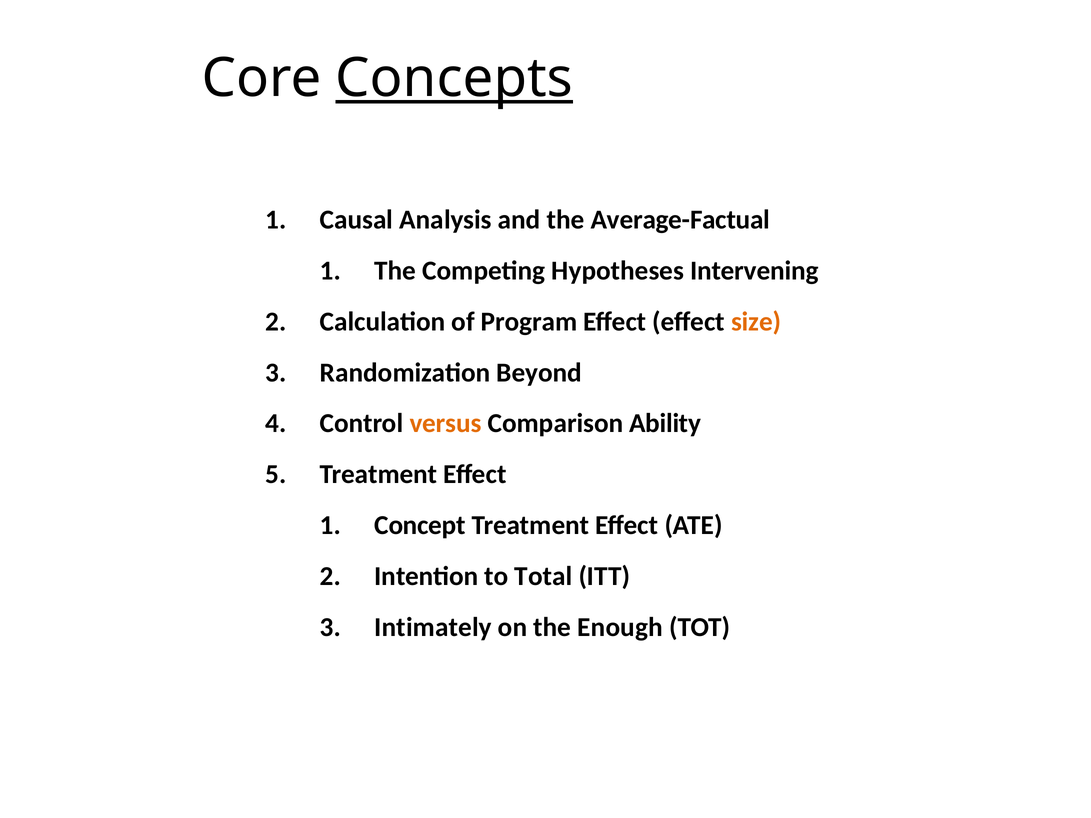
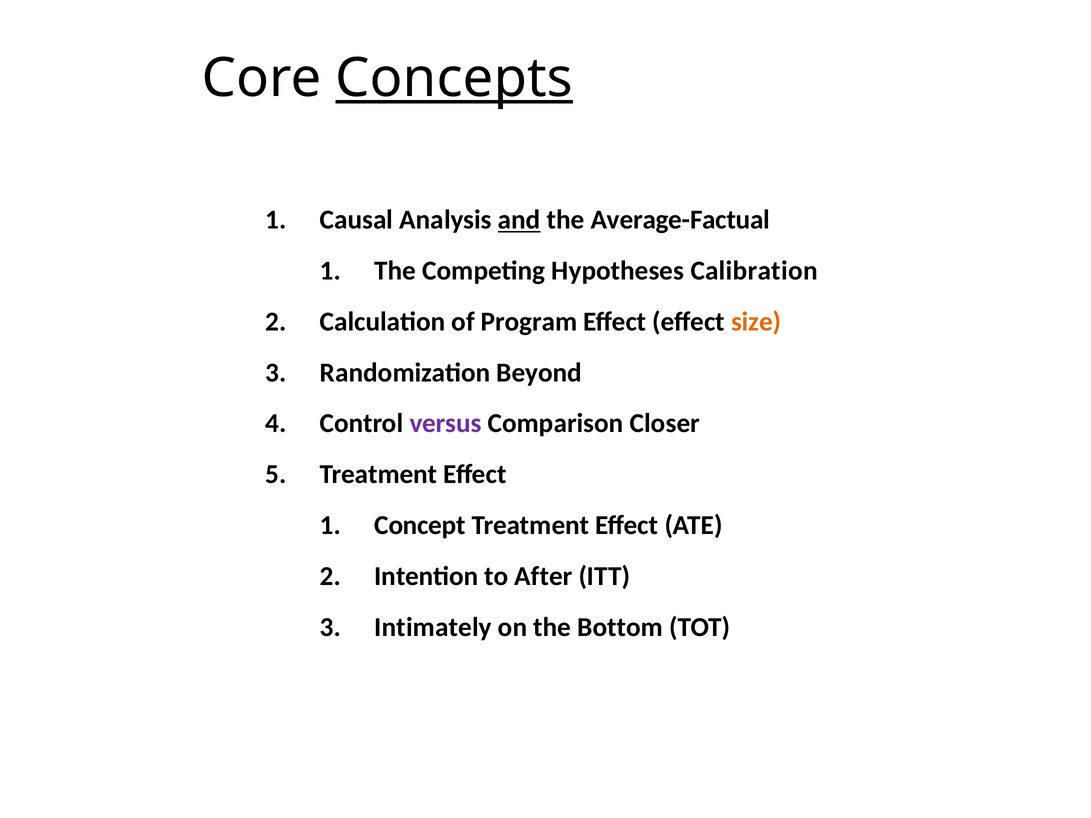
and underline: none -> present (519, 220)
Intervening: Intervening -> Calibration (754, 271)
versus colour: orange -> purple (446, 424)
Ability: Ability -> Closer (665, 424)
Total: Total -> After (543, 576)
Enough: Enough -> Bottom (620, 627)
